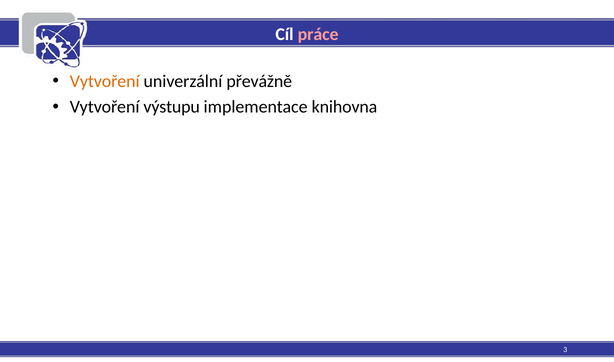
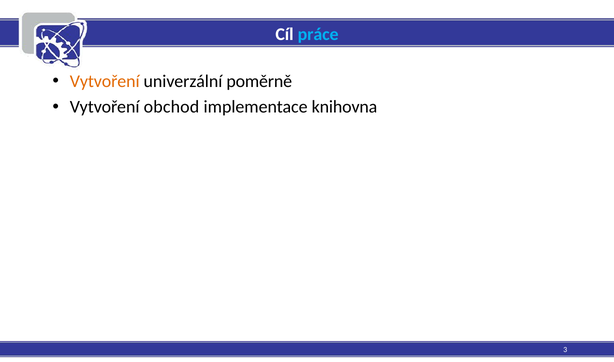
práce colour: pink -> light blue (318, 34)
převážně: převážně -> poměrně (259, 81)
výstupu: výstupu -> obchod (171, 107)
